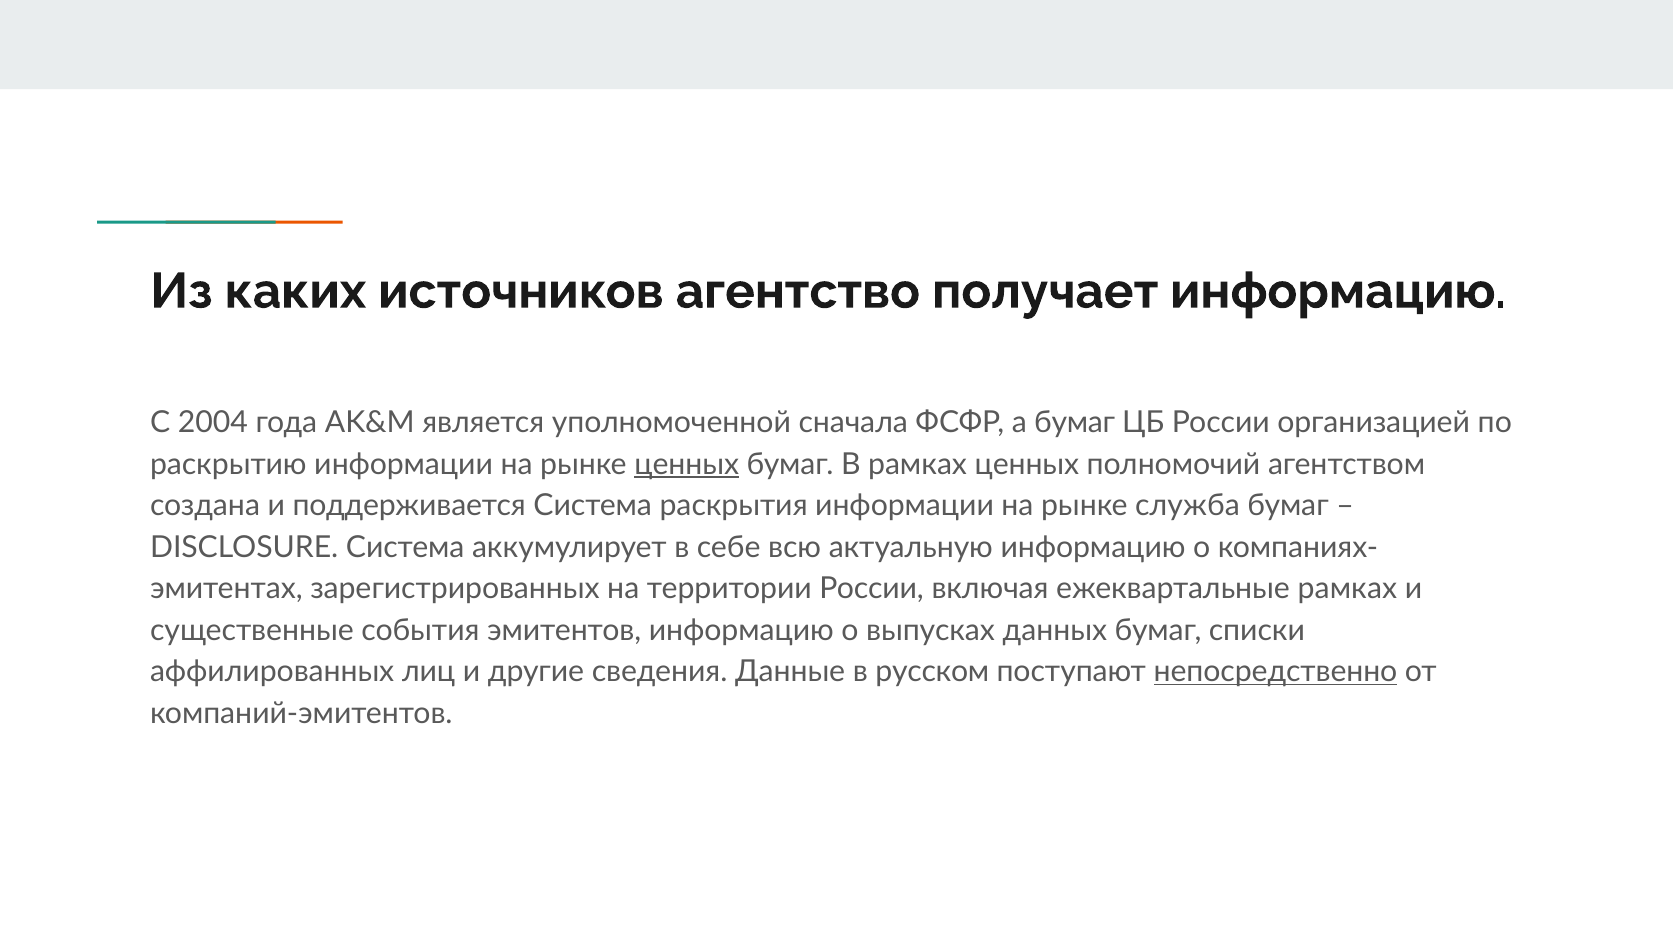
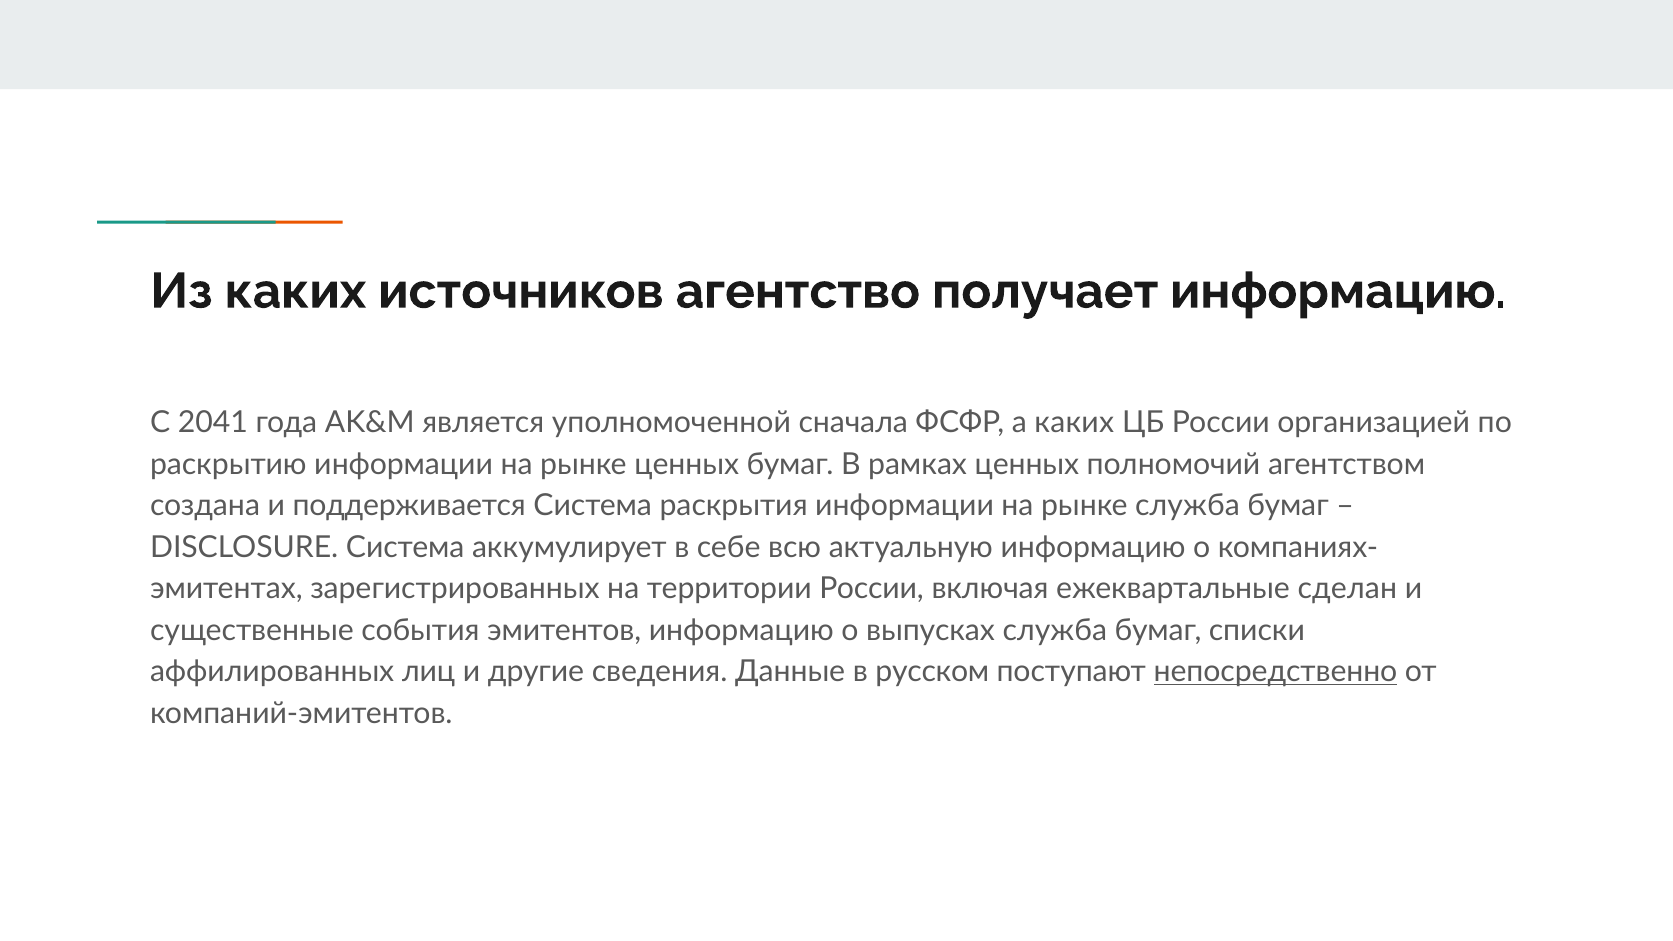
2004: 2004 -> 2041 (213, 423)
а бумаг: бумаг -> каких (1074, 423)
ценных underline: present -> none (687, 464)
ежеквартальные рамках: рамках -> сделан (1347, 589)
выпусках данных: данных -> служба (1055, 630)
